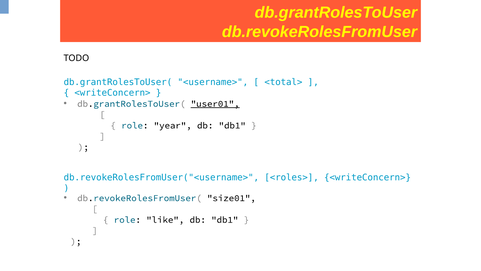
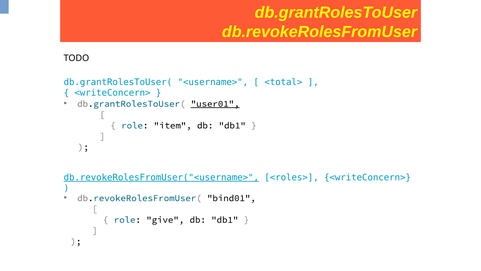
year: year -> item (173, 125)
db.revokeRolesFromUser("<username> underline: none -> present (161, 177)
size01: size01 -> bind01 (231, 198)
like: like -> give (165, 219)
